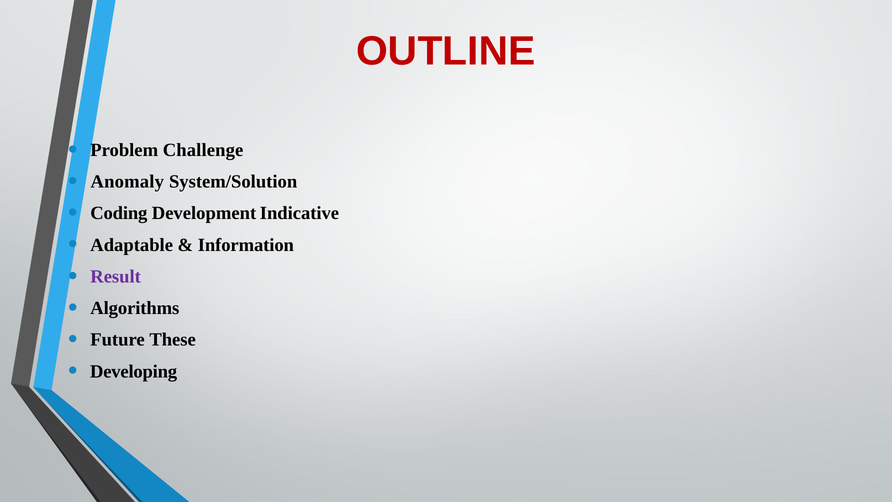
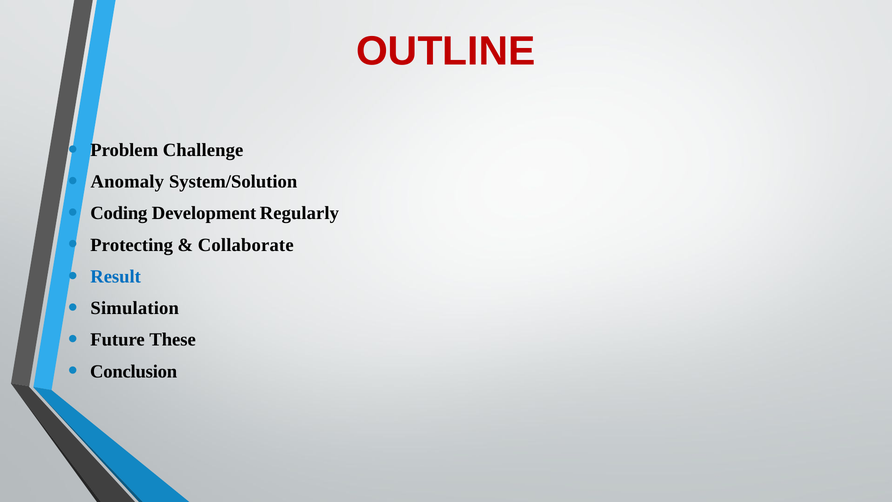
Indicative: Indicative -> Regularly (299, 213)
Adaptable: Adaptable -> Protecting (132, 245)
Information: Information -> Collaborate (246, 245)
Result colour: purple -> blue (116, 276)
Algorithms: Algorithms -> Simulation (135, 308)
Developing: Developing -> Conclusion (134, 371)
